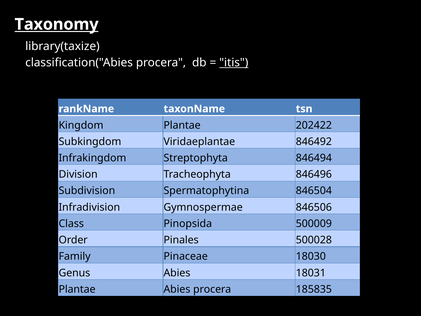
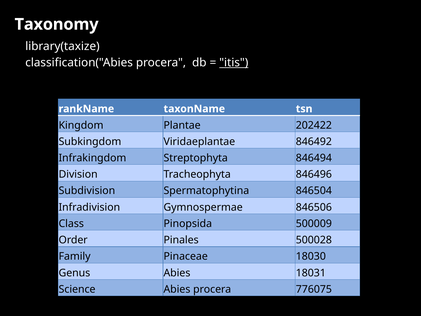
Taxonomy underline: present -> none (57, 24)
Plantae: Plantae -> Science (77, 289)
185835: 185835 -> 776075 (314, 289)
